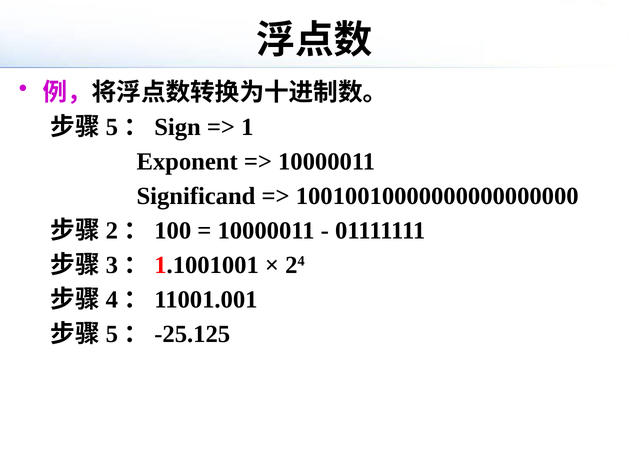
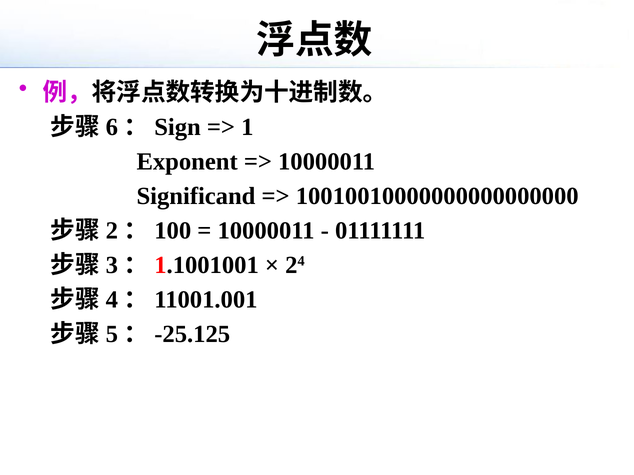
5: 5 -> 6 (112, 127)
